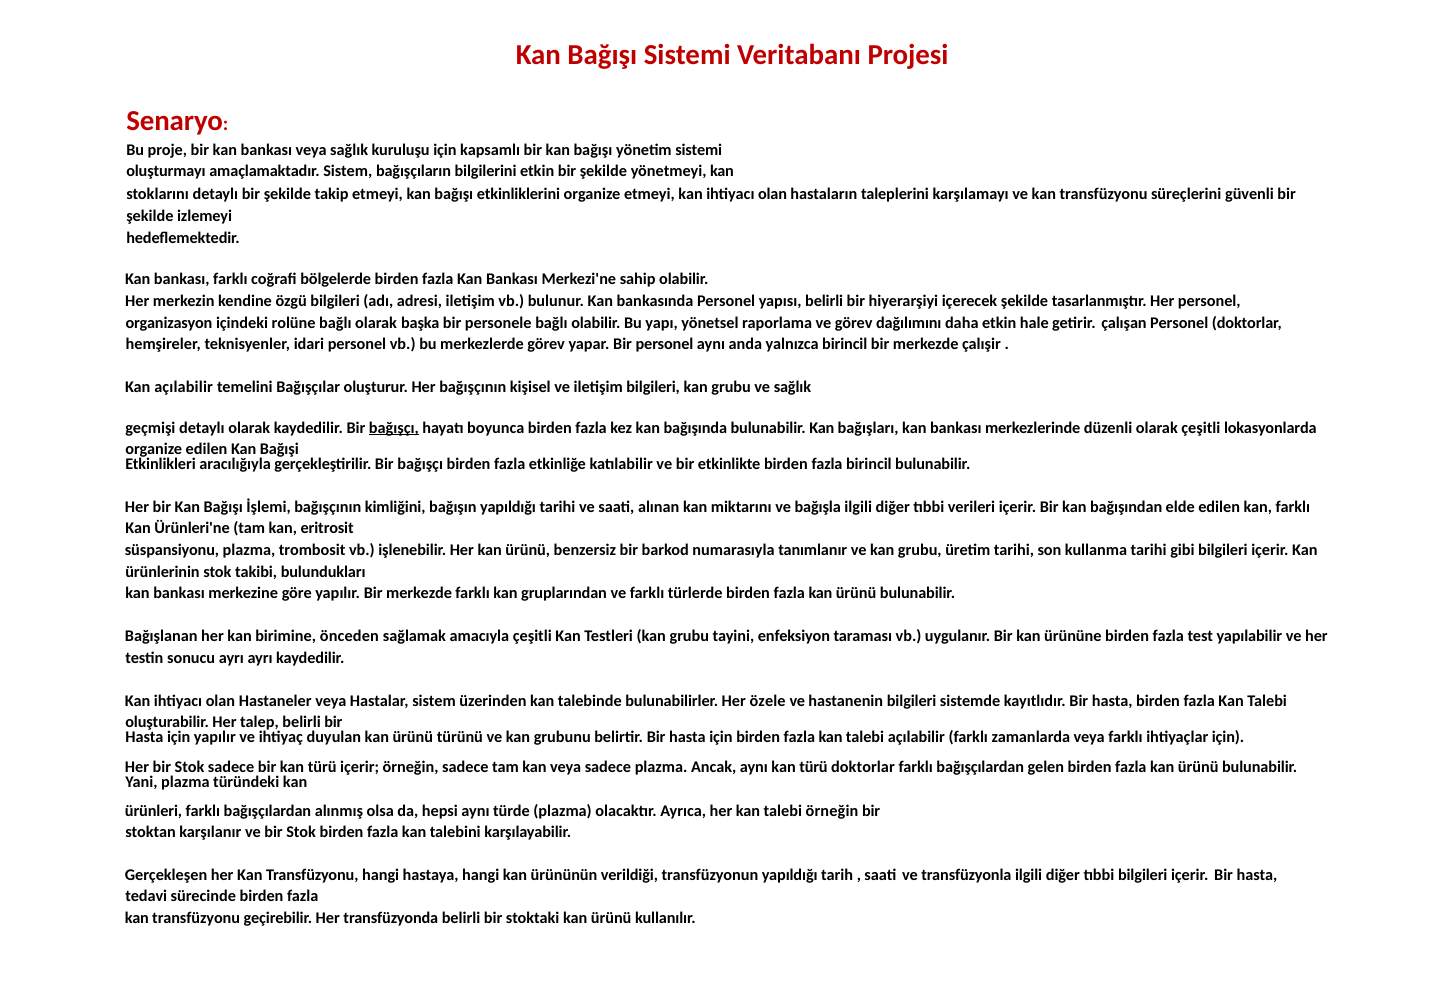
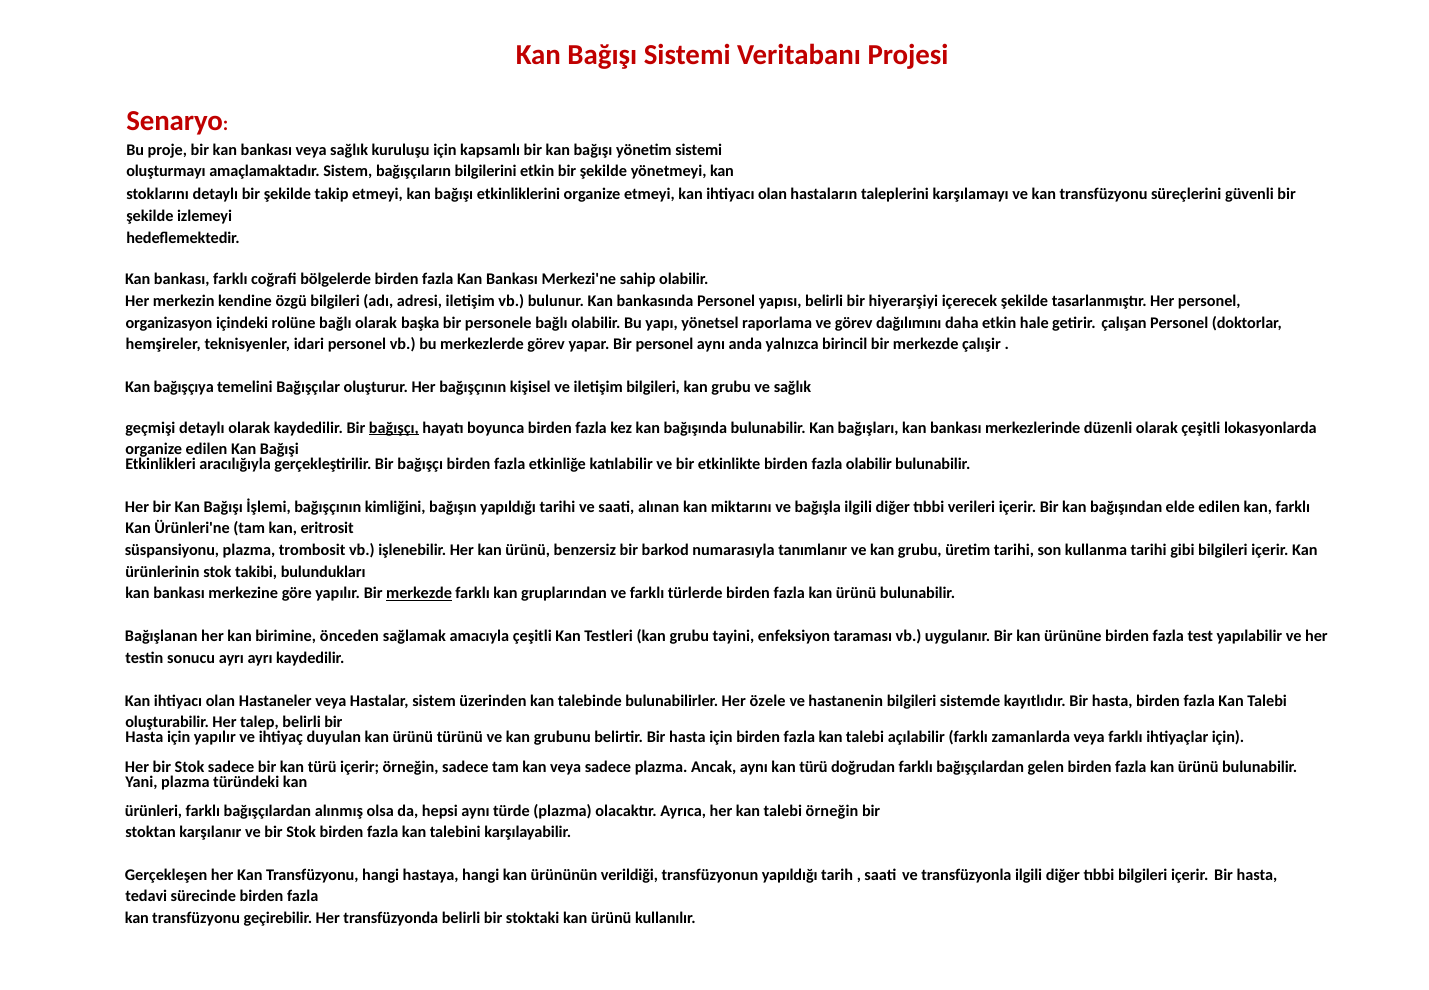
Kan açılabilir: açılabilir -> bağışçıya (184, 387)
fazla birincil: birincil -> olabilir (869, 464)
merkezde underline: none -> present (419, 593)
türü doktorlar: doktorlar -> doğrudan (863, 767)
